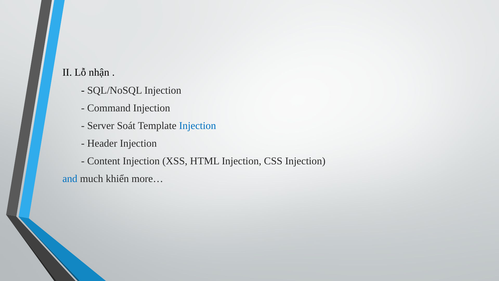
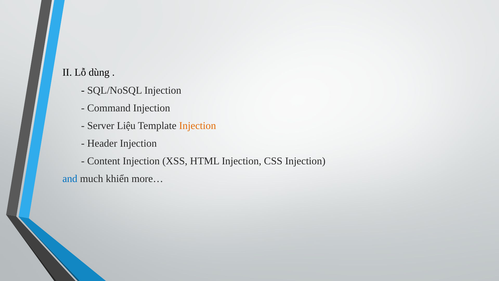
nhận: nhận -> dùng (99, 72)
Soát: Soát -> Liệu (126, 126)
Injection colour: blue -> orange (198, 126)
